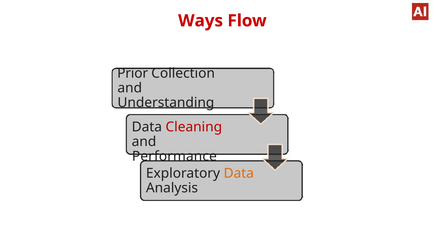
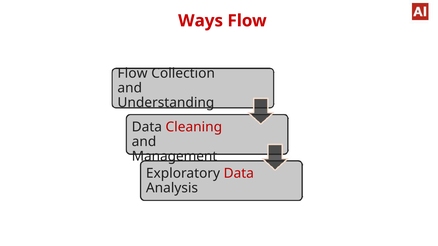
Prior: Prior -> Flow (133, 74)
Performance: Performance -> Management (175, 157)
Data colour: orange -> red (239, 173)
